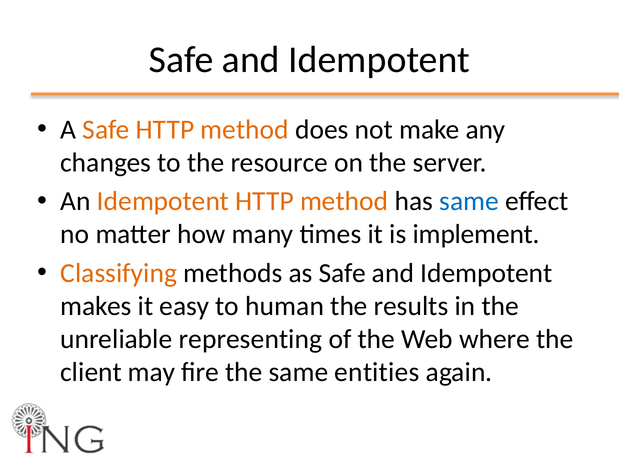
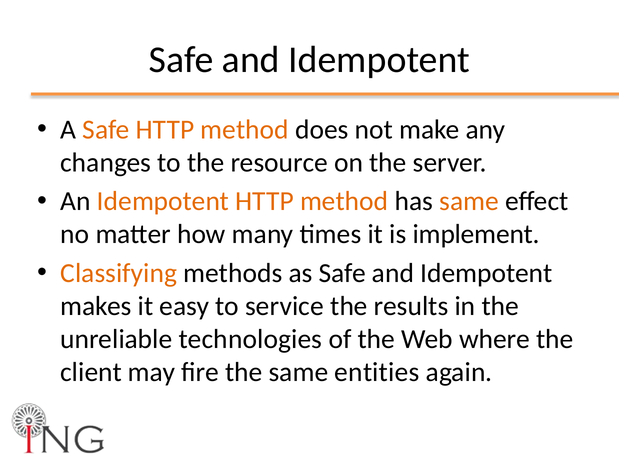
same colour: blue -> orange (469, 201)
human: human -> service (285, 306)
representing: representing -> technologies (250, 339)
